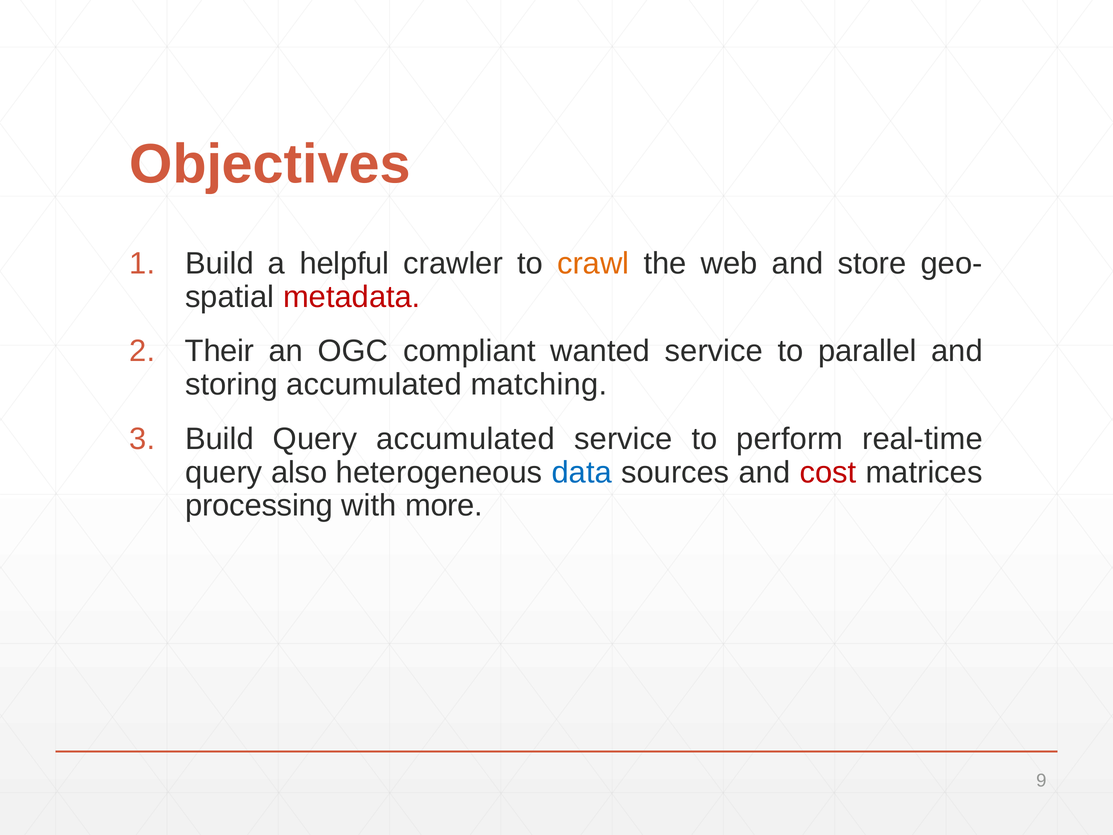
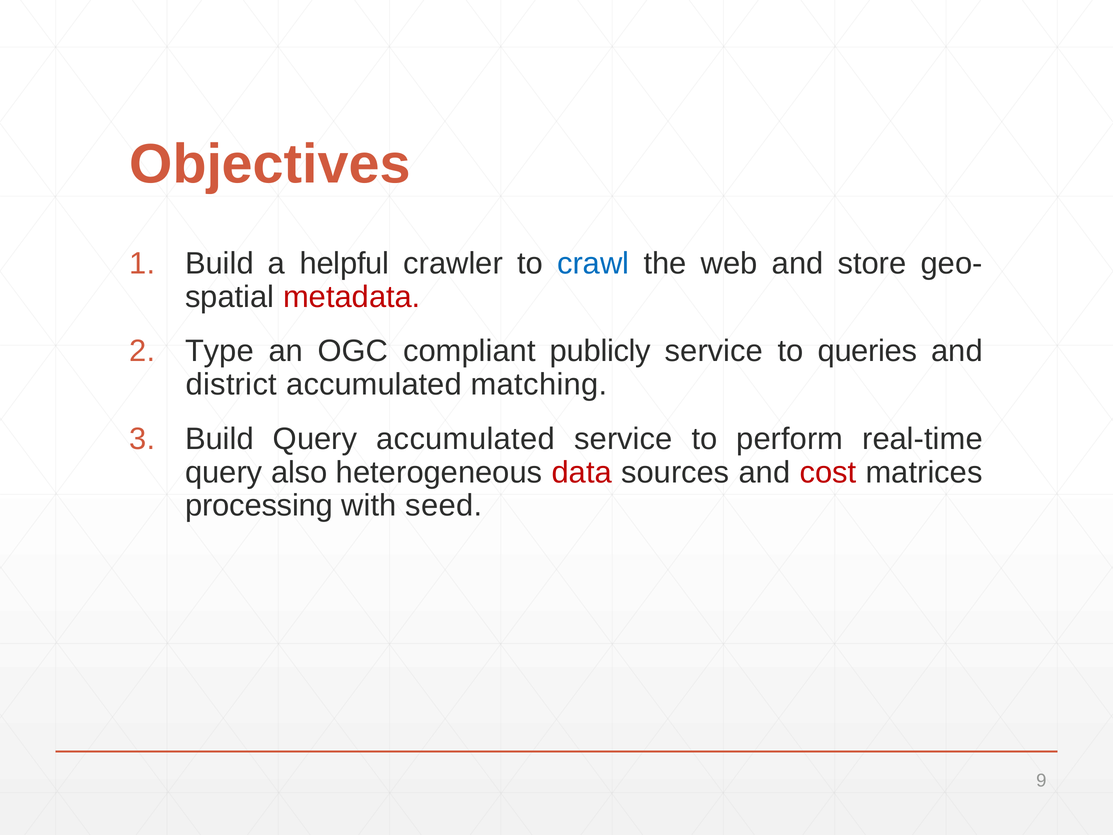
crawl colour: orange -> blue (593, 263)
Their: Their -> Type (219, 351)
wanted: wanted -> publicly (600, 351)
parallel: parallel -> queries (867, 351)
storing: storing -> district (231, 384)
data colour: blue -> red (582, 472)
more: more -> seed (444, 506)
